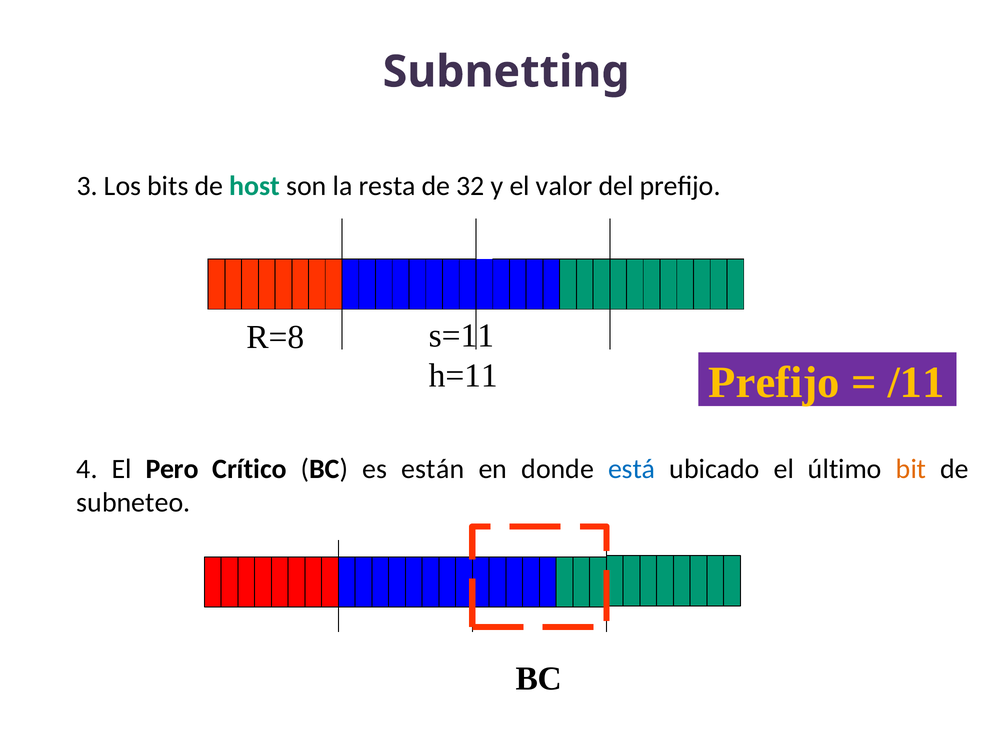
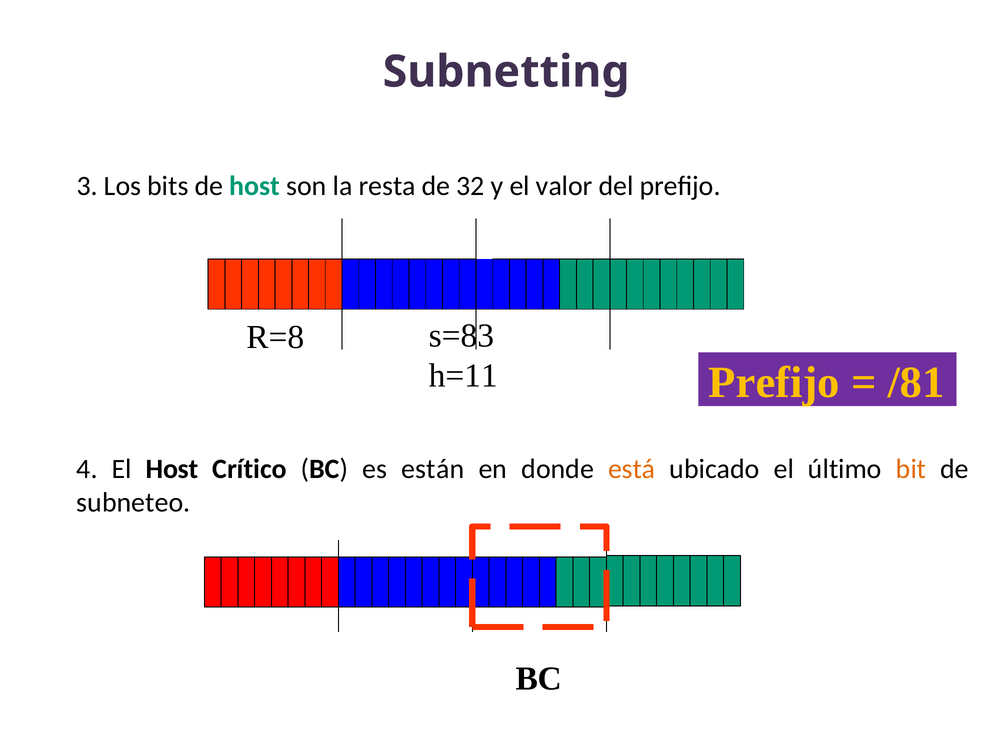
s=11: s=11 -> s=83 (461, 335)
/11: /11 -> /81 (916, 382)
El Pero: Pero -> Host (172, 469)
está colour: blue -> orange (632, 469)
